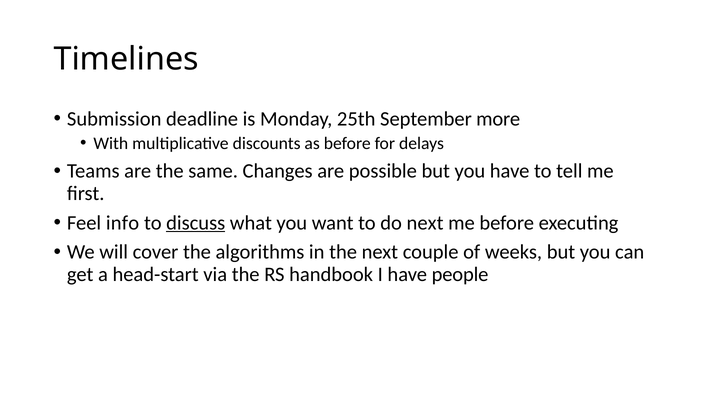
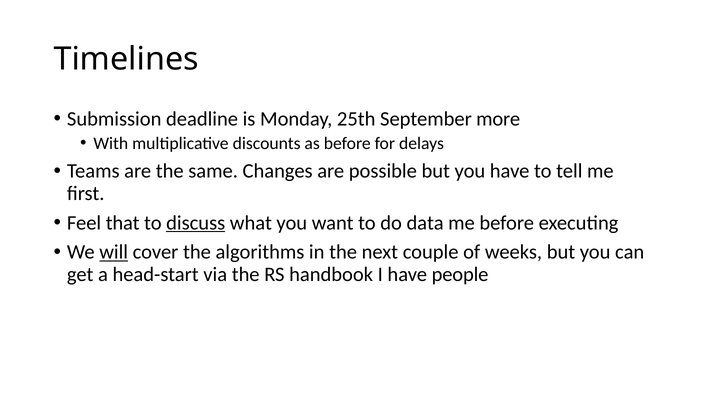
info: info -> that (123, 223)
do next: next -> data (425, 223)
will underline: none -> present (114, 253)
